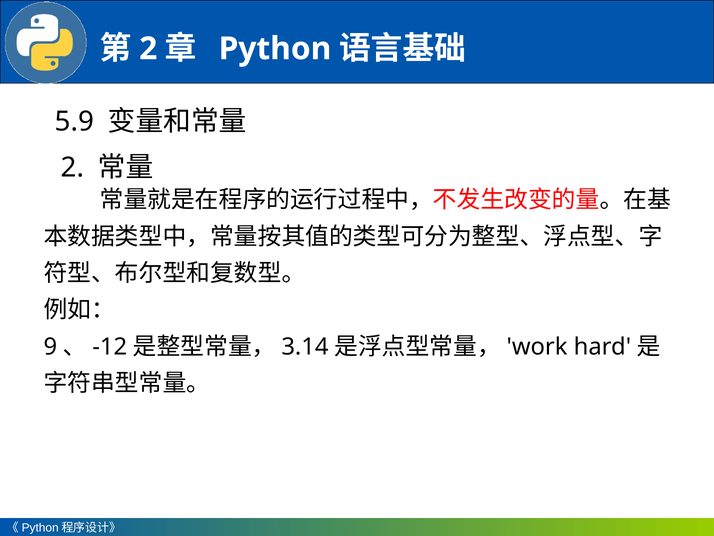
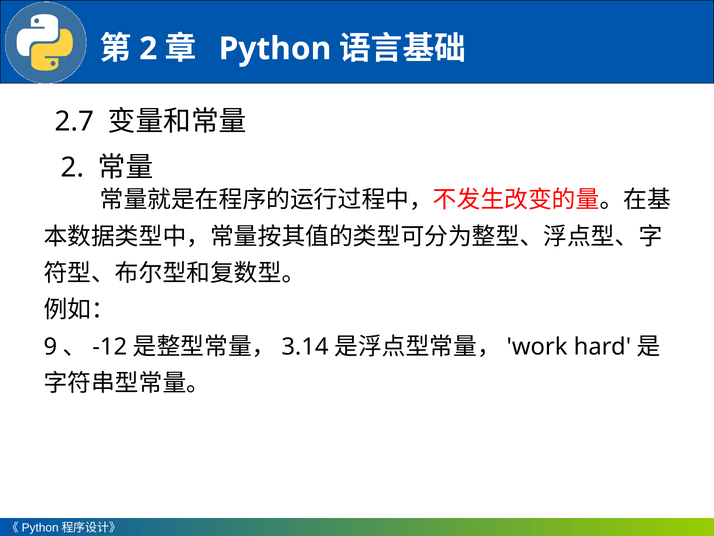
5.9: 5.9 -> 2.7 (74, 121)
